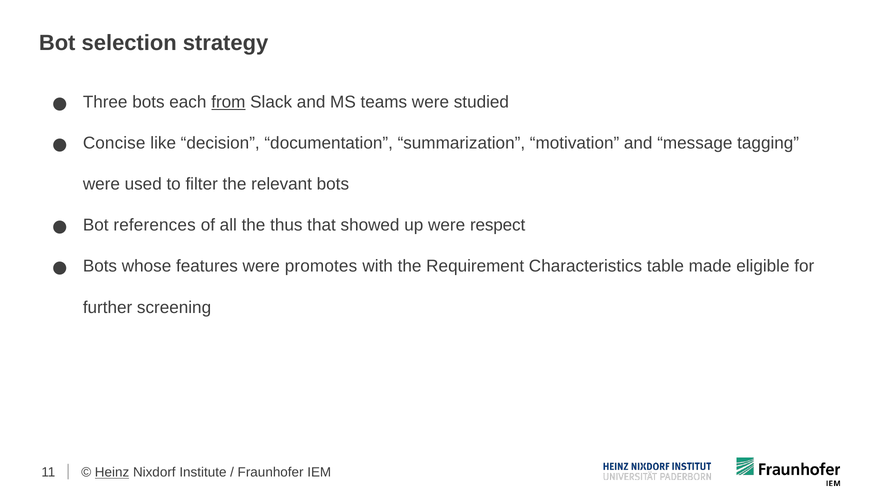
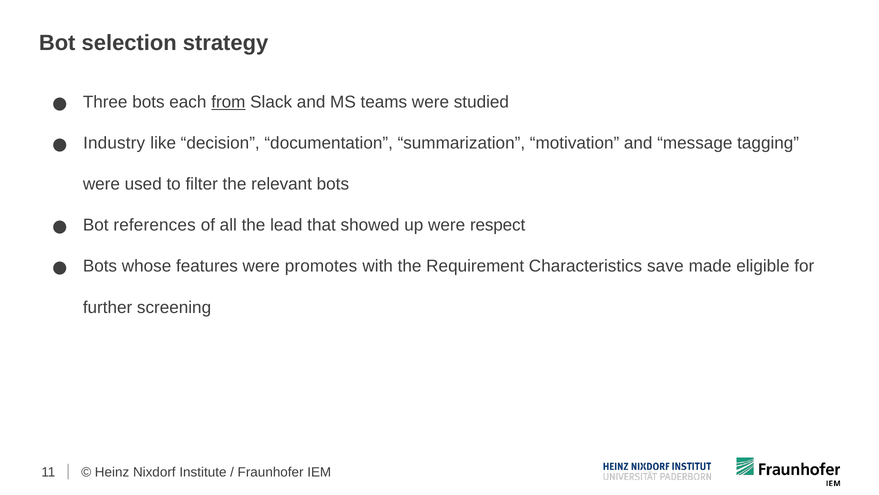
Concise: Concise -> Industry (114, 143)
thus: thus -> lead (286, 225)
table: table -> save (665, 266)
Heinz underline: present -> none (112, 472)
